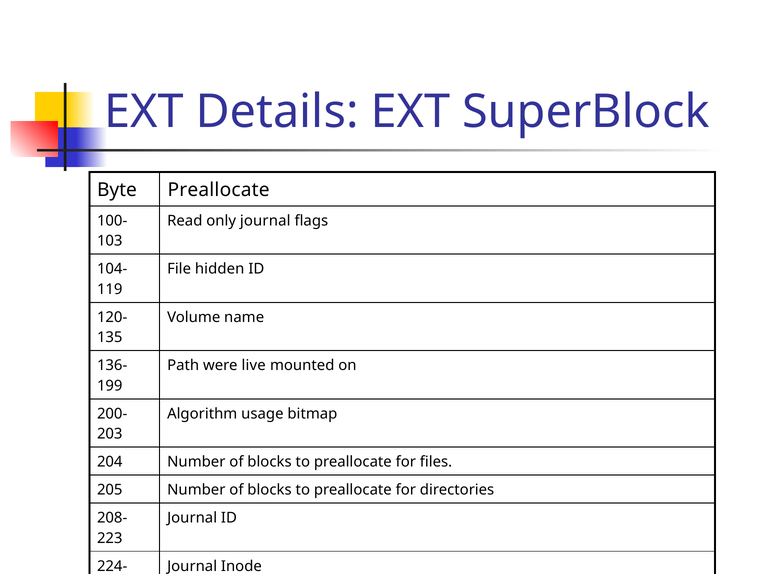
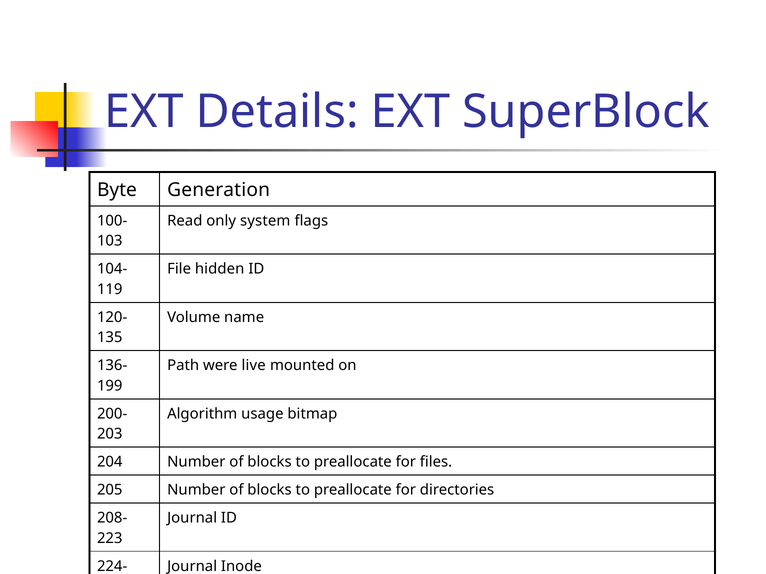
Byte Preallocate: Preallocate -> Generation (219, 190)
only journal: journal -> system (265, 221)
